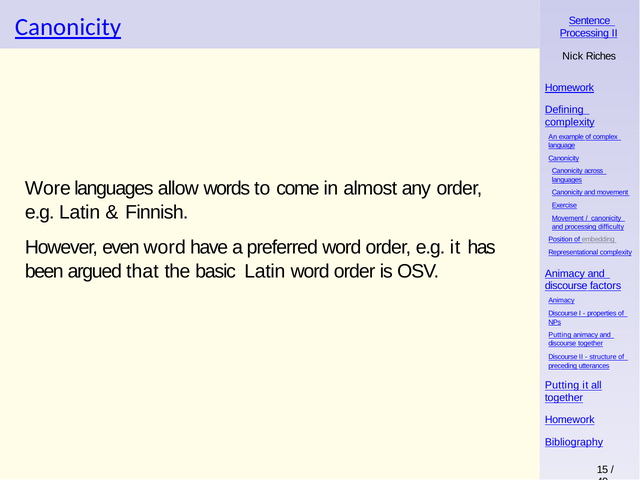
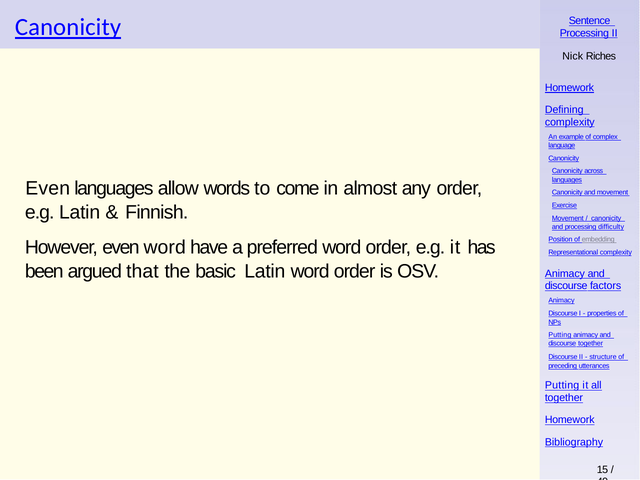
Wore: Wore -> Even (48, 189)
